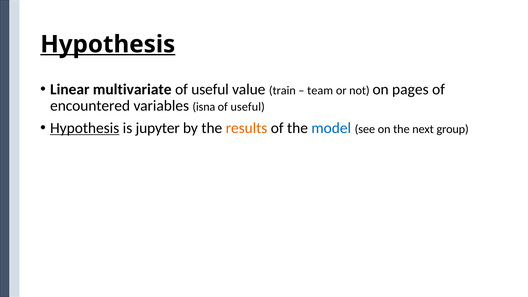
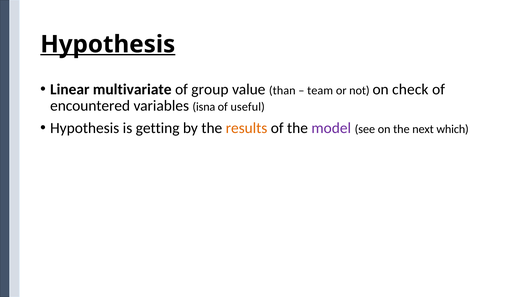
useful: useful -> group (210, 89)
train: train -> than (282, 90)
pages: pages -> check (410, 89)
Hypothesis underline: present -> none (85, 128)
jupyter: jupyter -> getting (158, 128)
model colour: blue -> purple (331, 128)
group: group -> which (453, 129)
